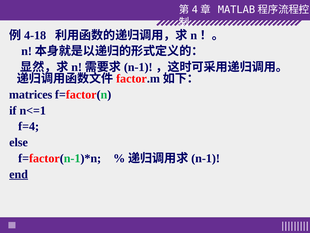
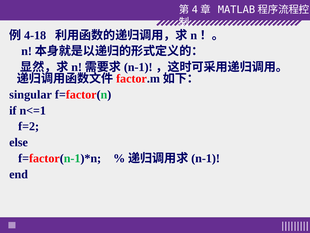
matrices: matrices -> singular (31, 94)
f=4: f=4 -> f=2 (29, 126)
end underline: present -> none (19, 174)
